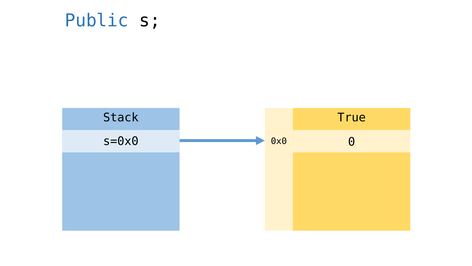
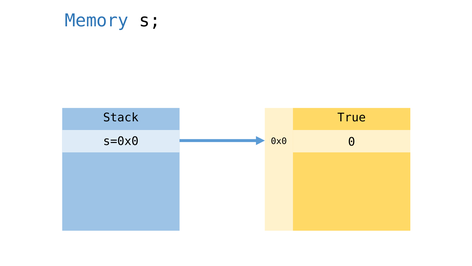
Public: Public -> Memory (97, 21)
